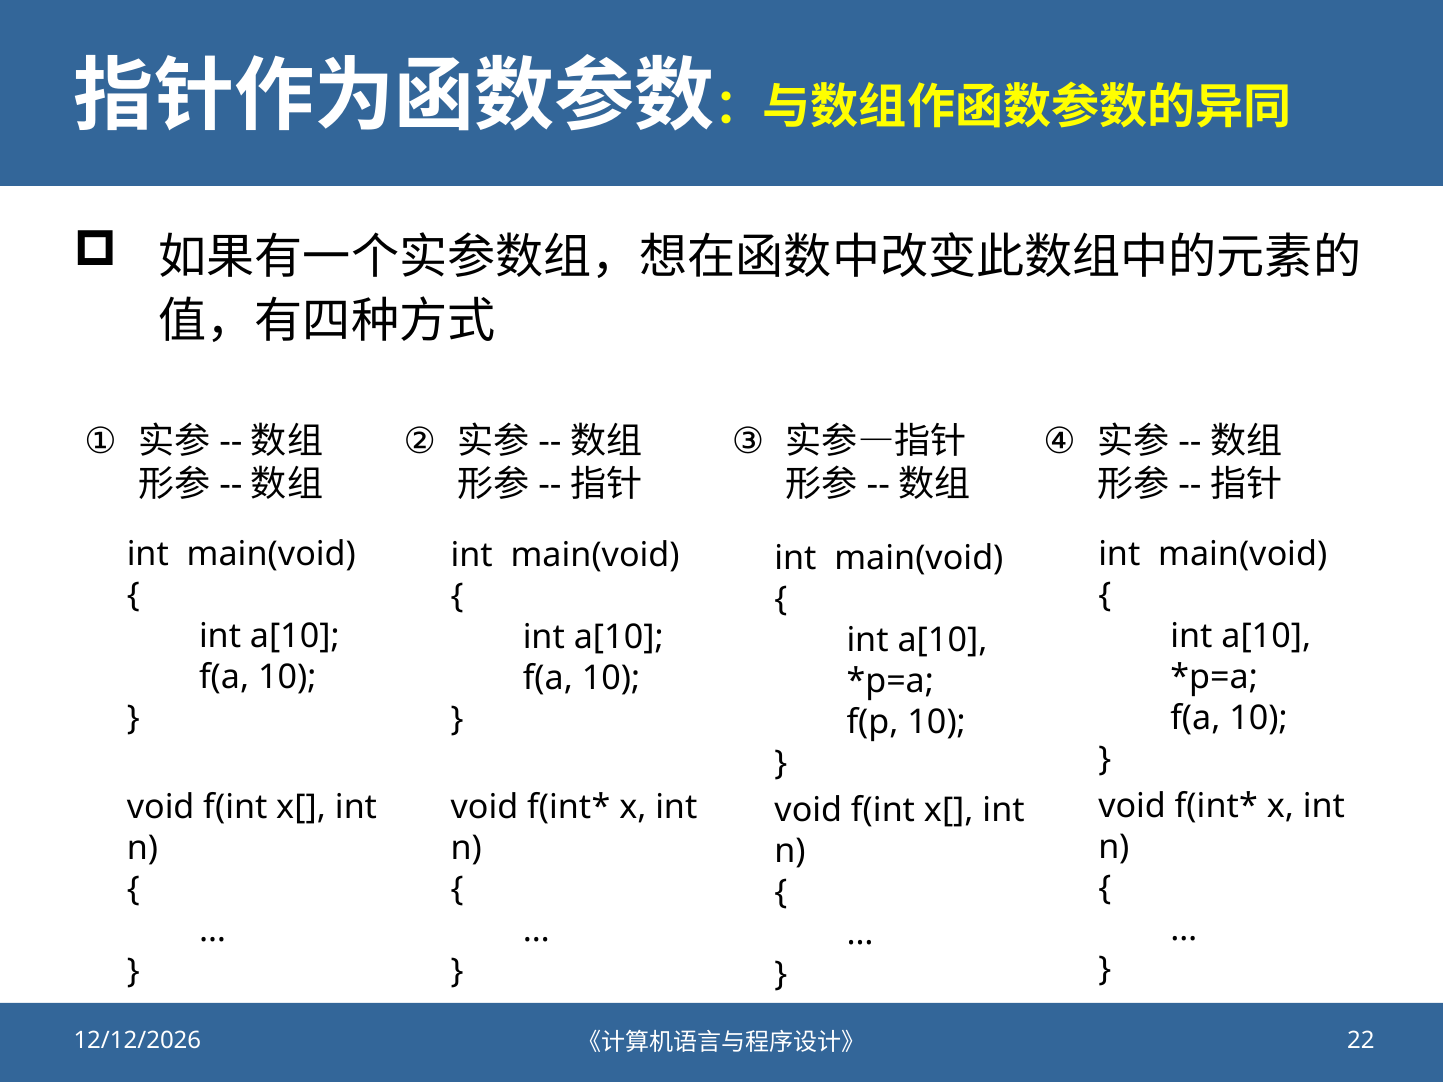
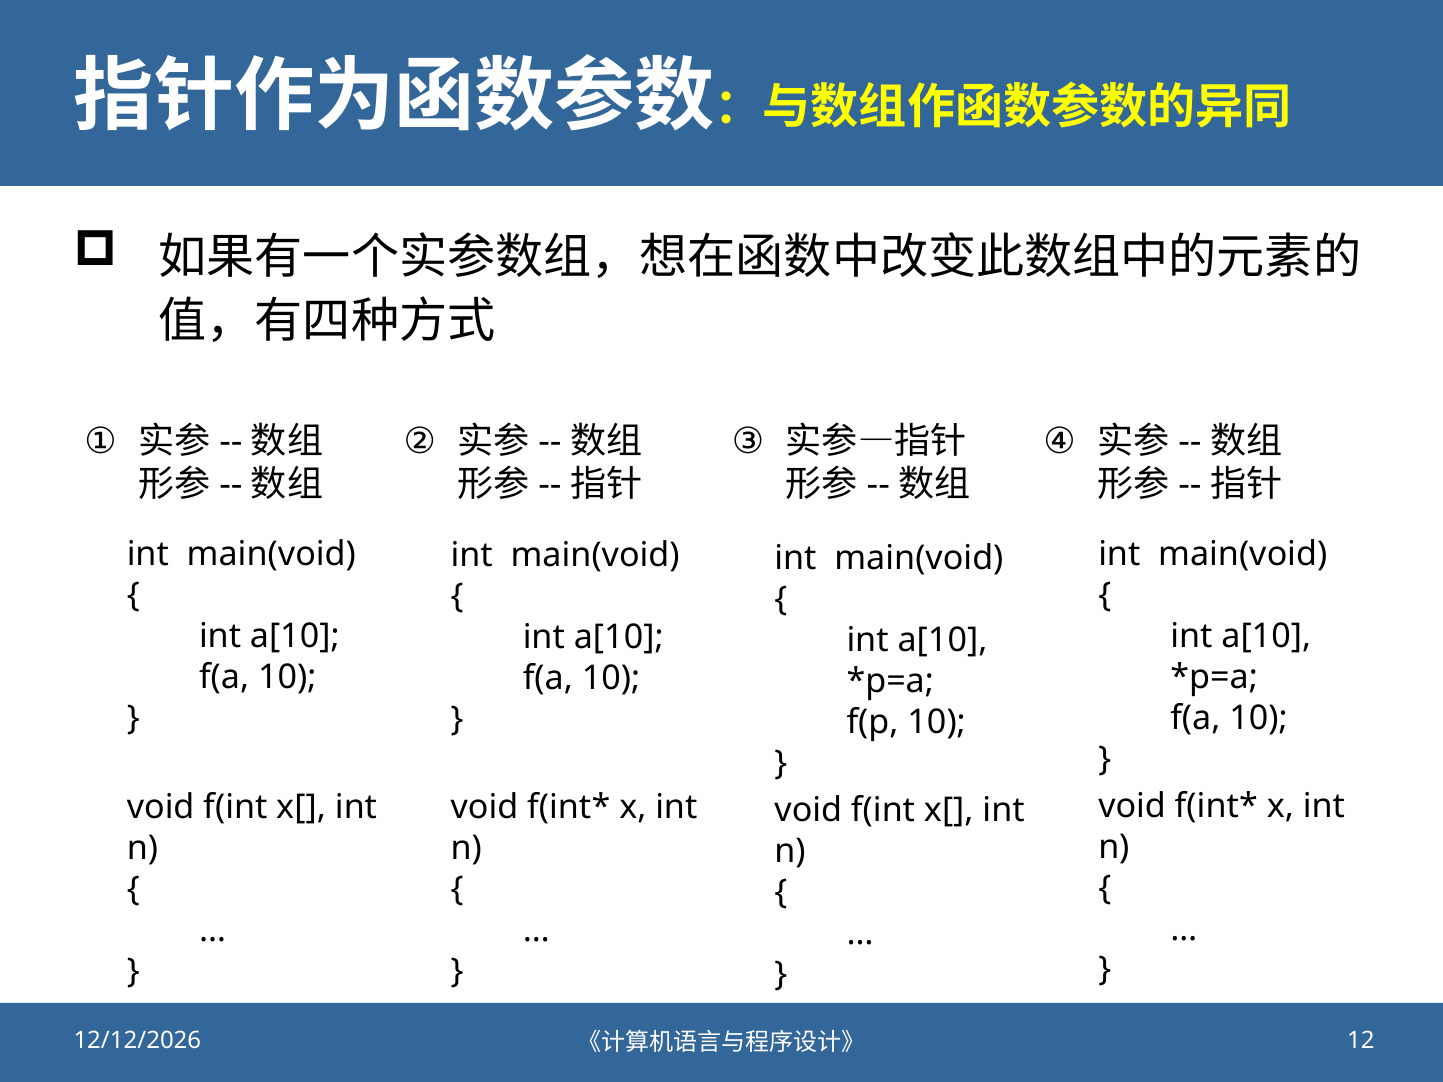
22: 22 -> 12 (1361, 1041)
